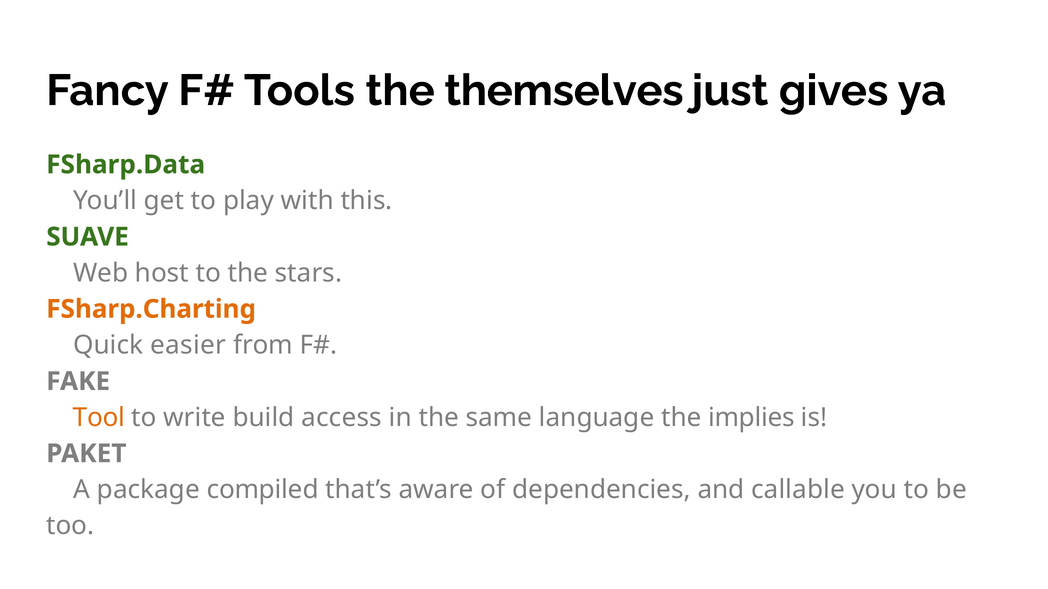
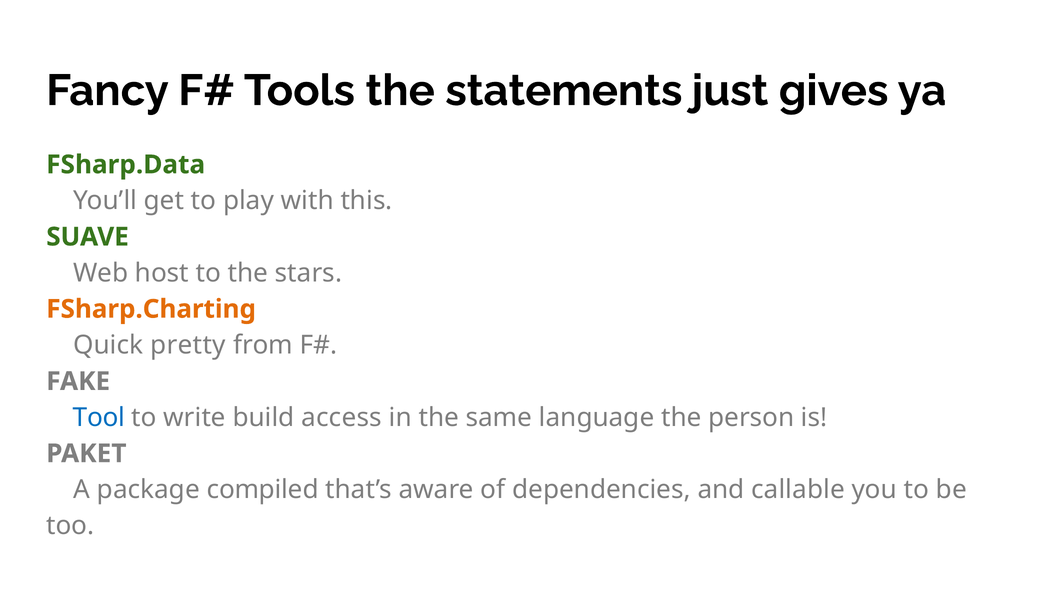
themselves: themselves -> statements (564, 91)
easier: easier -> pretty (188, 346)
Tool colour: orange -> blue (99, 418)
implies: implies -> person (751, 418)
